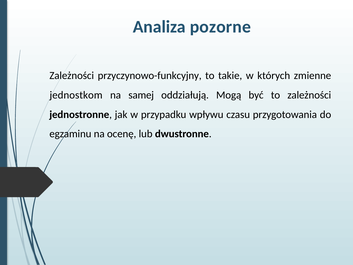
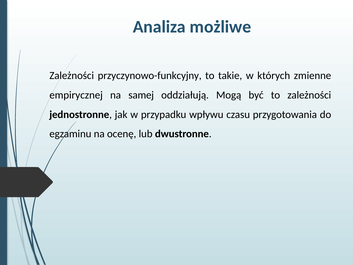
pozorne: pozorne -> możliwe (220, 27)
jednostkom: jednostkom -> empirycznej (76, 95)
